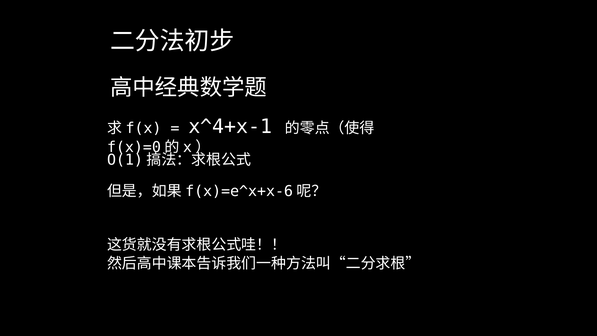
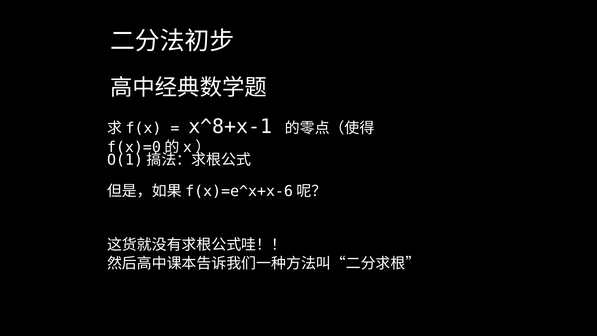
x^4+x-1: x^4+x-1 -> x^8+x-1 (230, 127)
